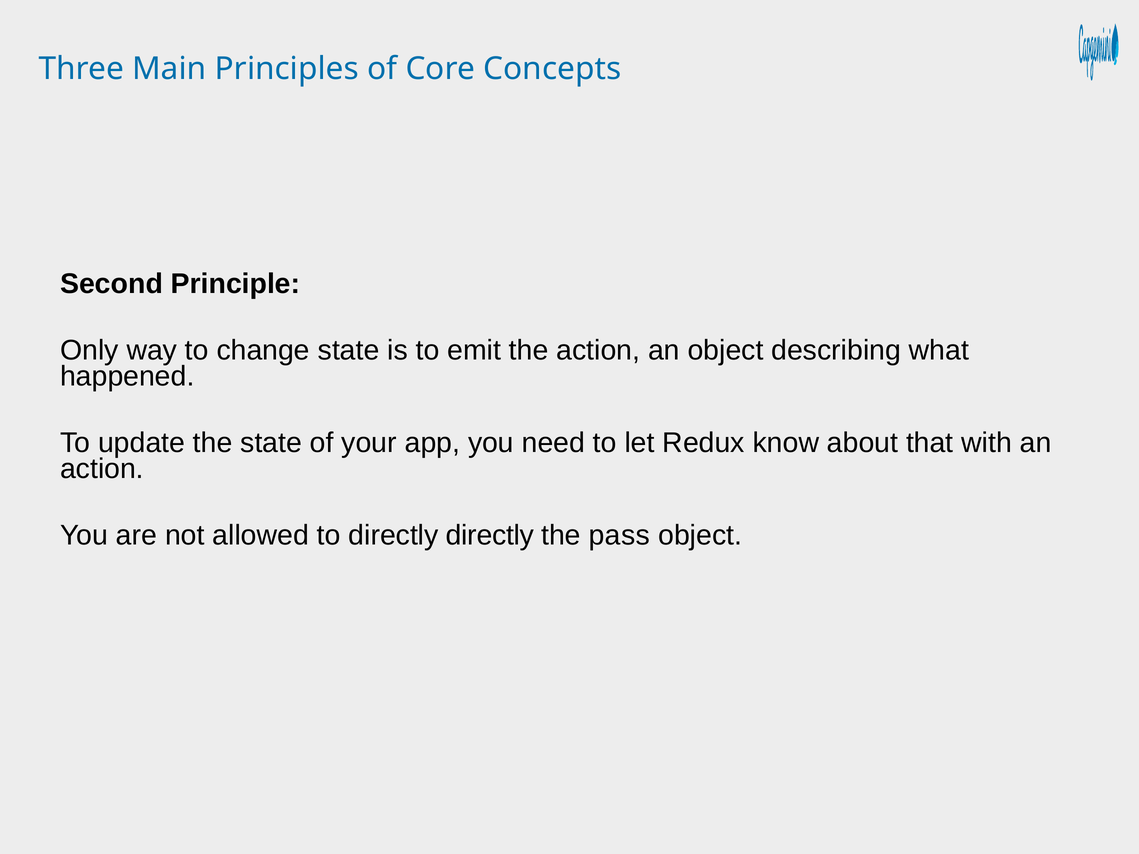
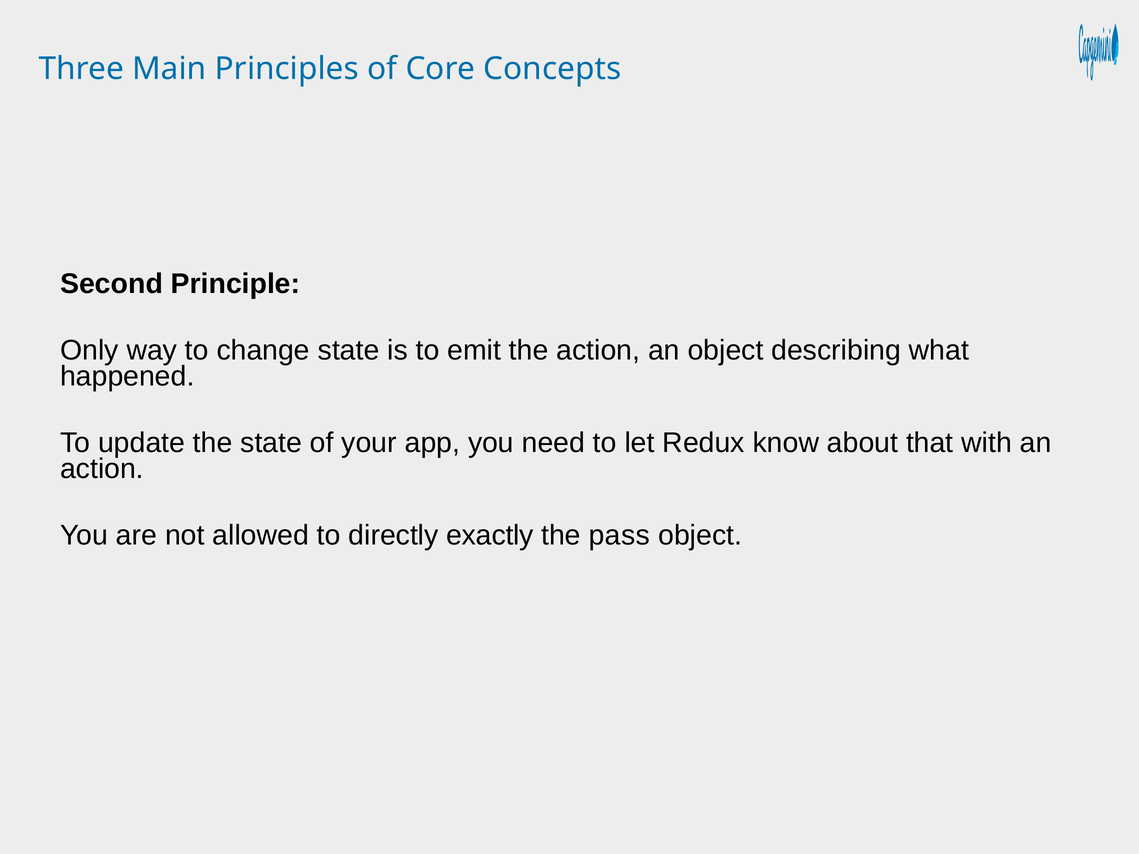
directly directly: directly -> exactly (490, 535)
